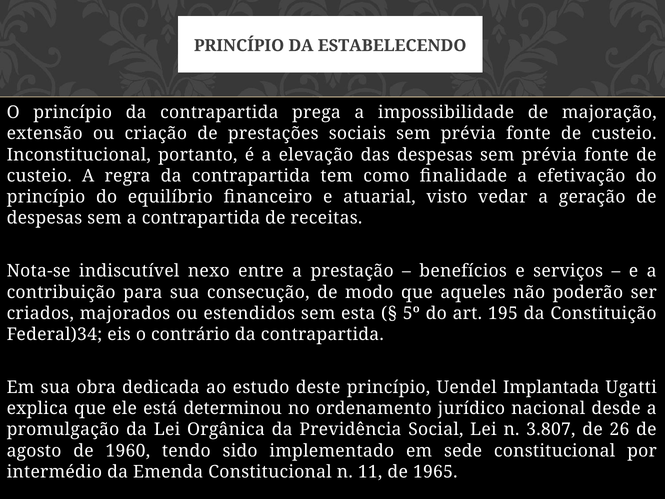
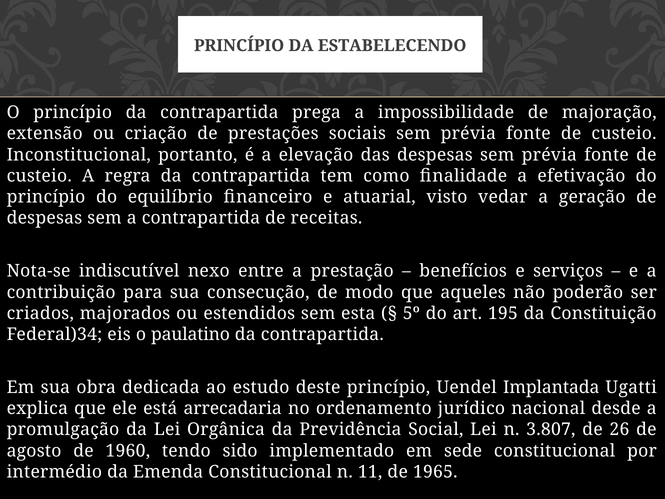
contrário: contrário -> paulatino (191, 334)
determinou: determinou -> arrecadaria (233, 408)
